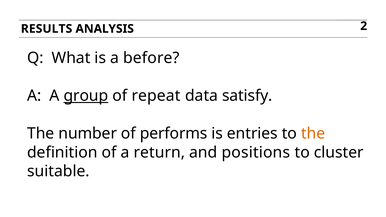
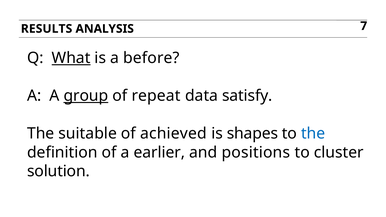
2: 2 -> 7 (364, 26)
What underline: none -> present (71, 58)
number: number -> suitable (88, 133)
performs: performs -> achieved (173, 133)
entries: entries -> shapes (252, 133)
the colour: orange -> blue (313, 133)
return: return -> earlier (159, 152)
suitable: suitable -> solution (58, 171)
